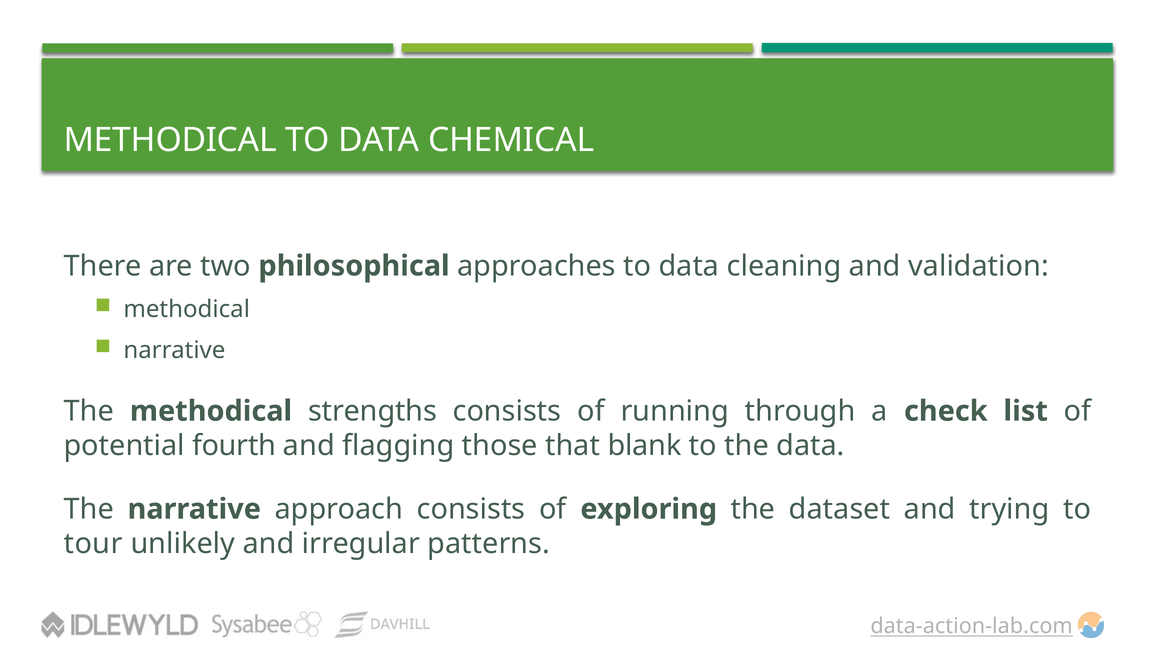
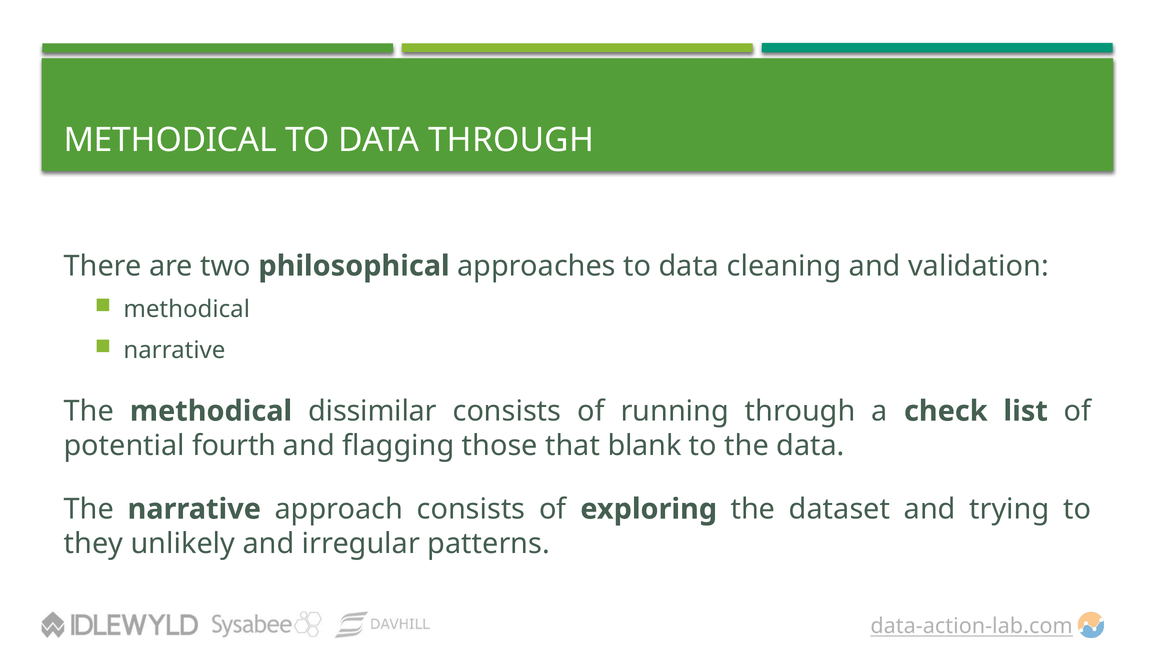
DATA CHEMICAL: CHEMICAL -> THROUGH (511, 140)
strengths: strengths -> dissimilar (373, 411)
tour: tour -> they (93, 544)
